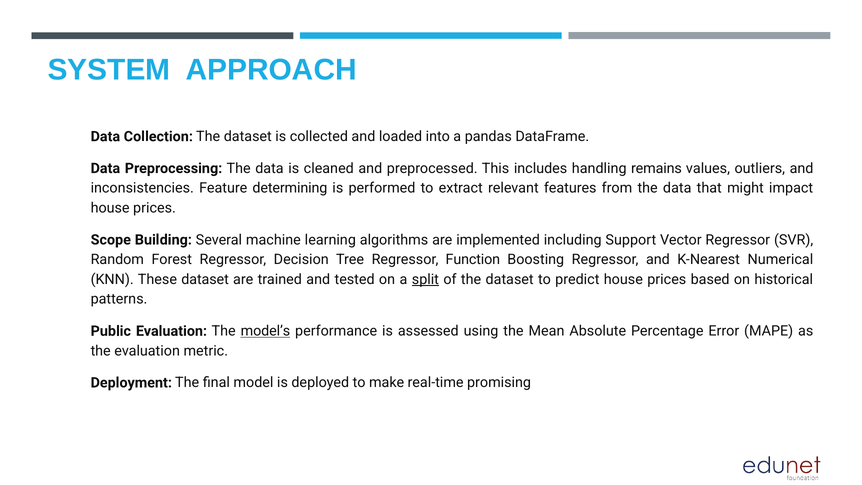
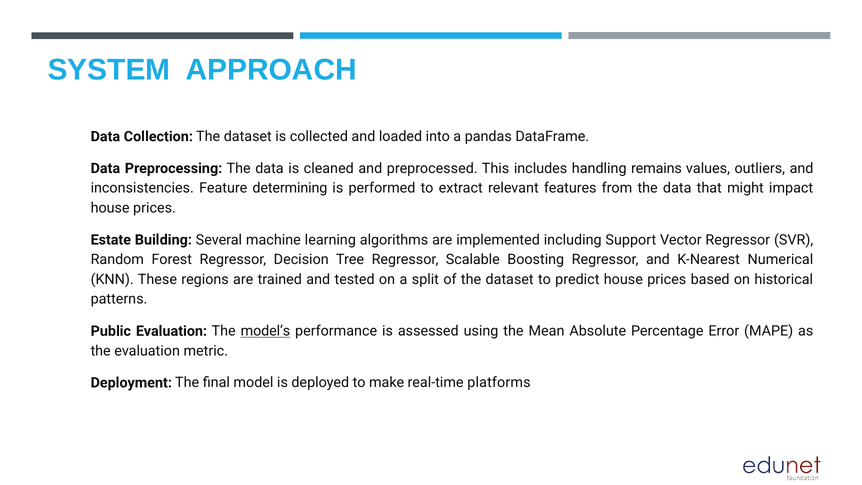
Scope: Scope -> Estate (111, 240)
Function: Function -> Scalable (473, 260)
These dataset: dataset -> regions (205, 279)
split underline: present -> none (425, 279)
promising: promising -> platforms (499, 383)
